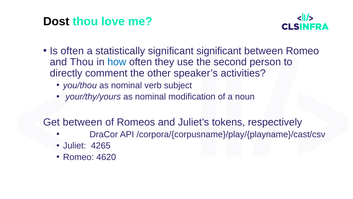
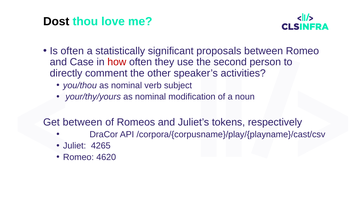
significant significant: significant -> proposals (219, 51)
and Thou: Thou -> Case (82, 62)
how colour: blue -> red (117, 62)
